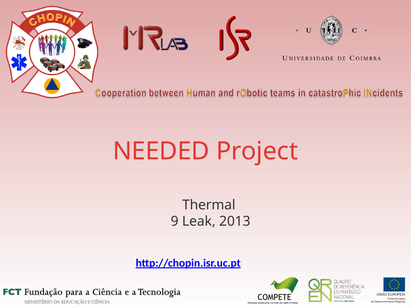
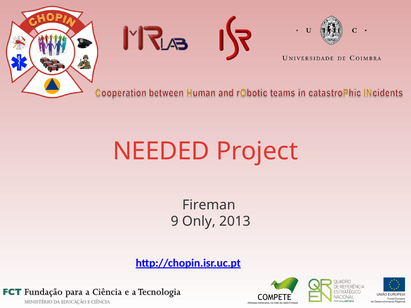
Thermal: Thermal -> Fireman (209, 205)
Leak: Leak -> Only (199, 222)
